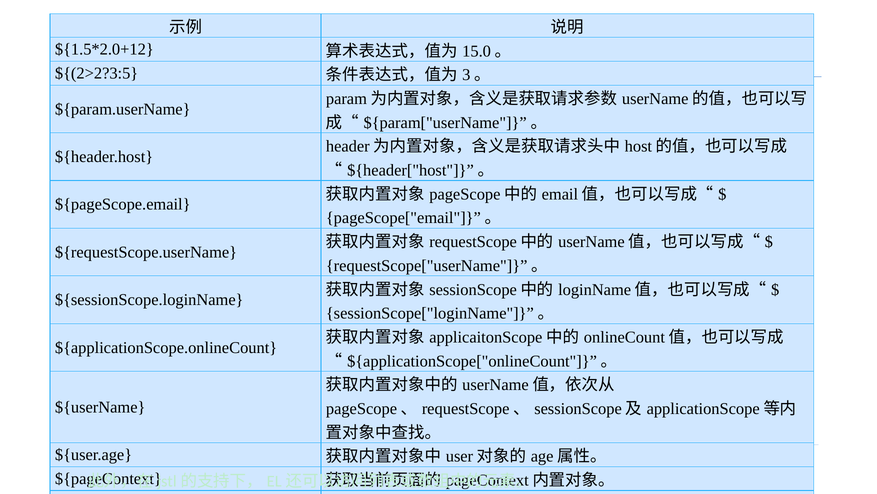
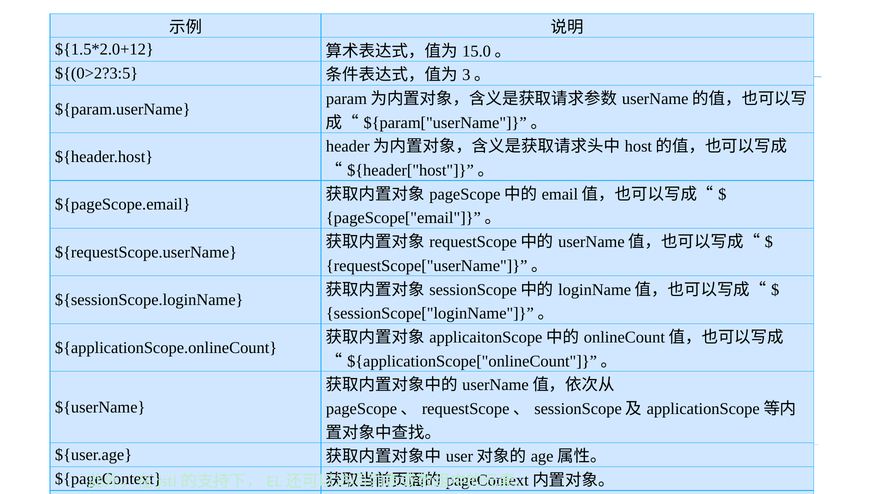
${(2>2?3:5: ${(2>2?3:5 -> ${(0>2?3:5 (97, 73)
